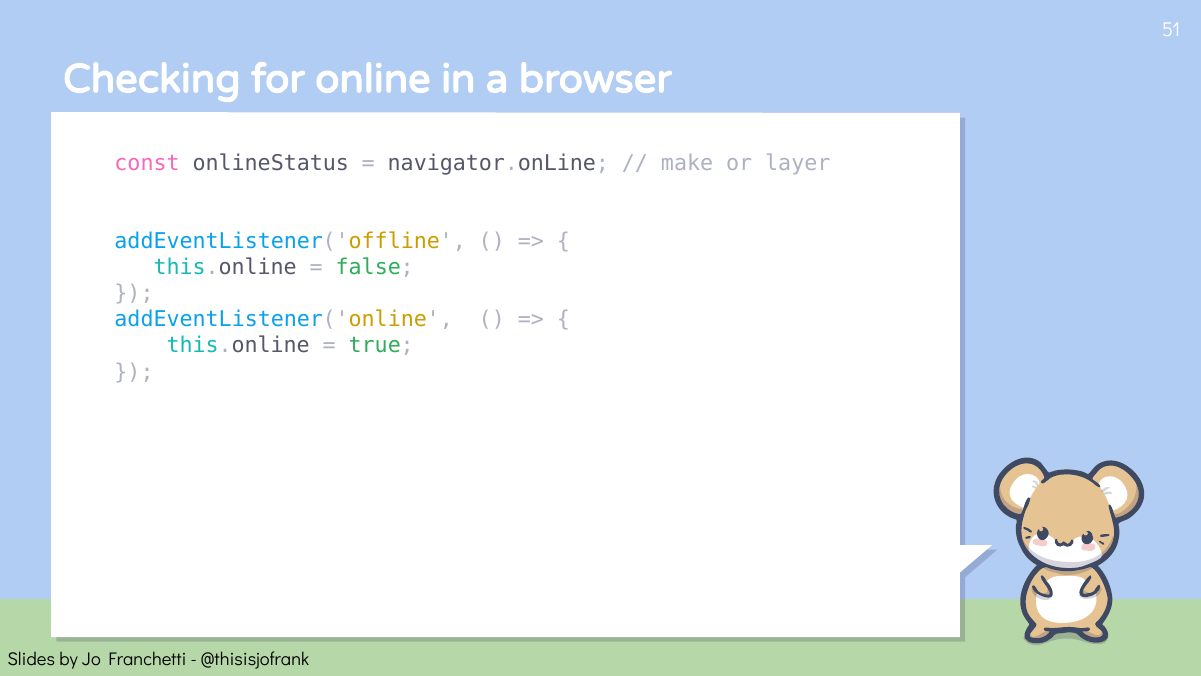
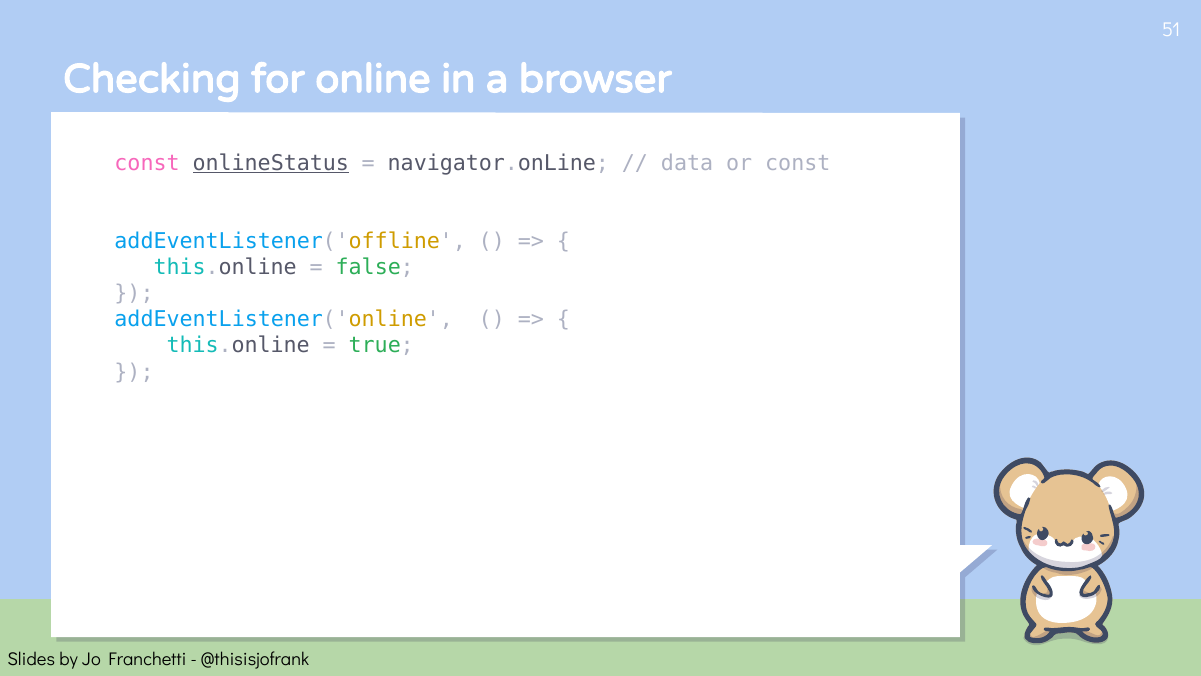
onlineStatus underline: none -> present (271, 163)
make: make -> data (687, 163)
or layer: layer -> const (798, 163)
